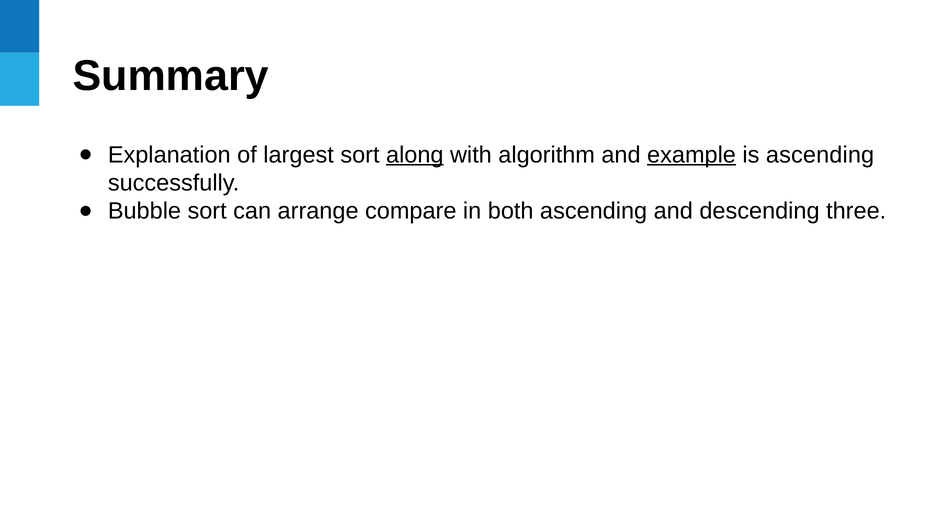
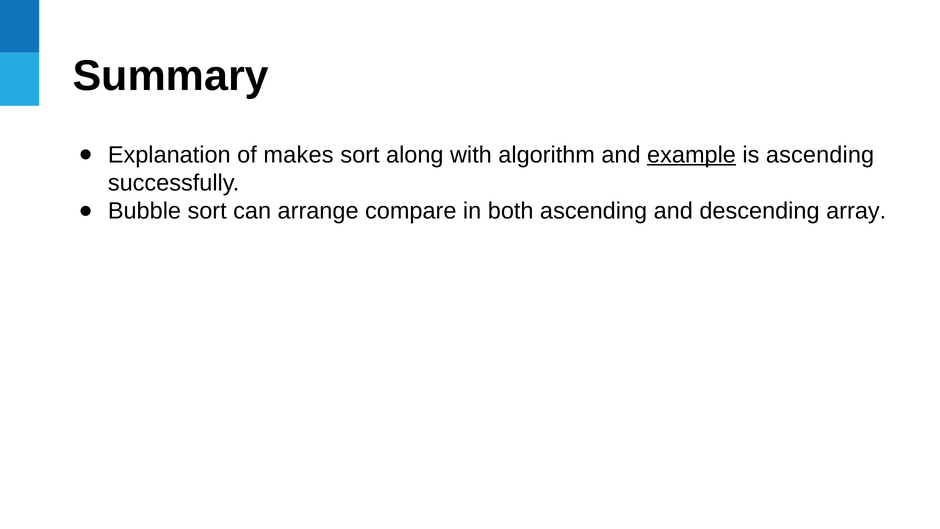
largest: largest -> makes (298, 155)
along underline: present -> none (415, 155)
three: three -> array (856, 211)
